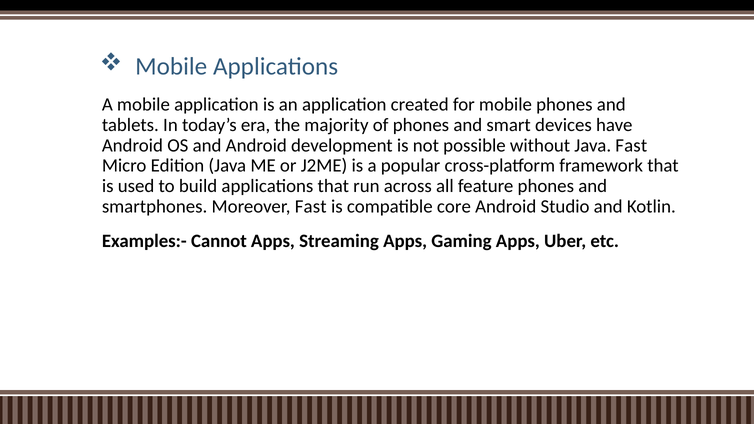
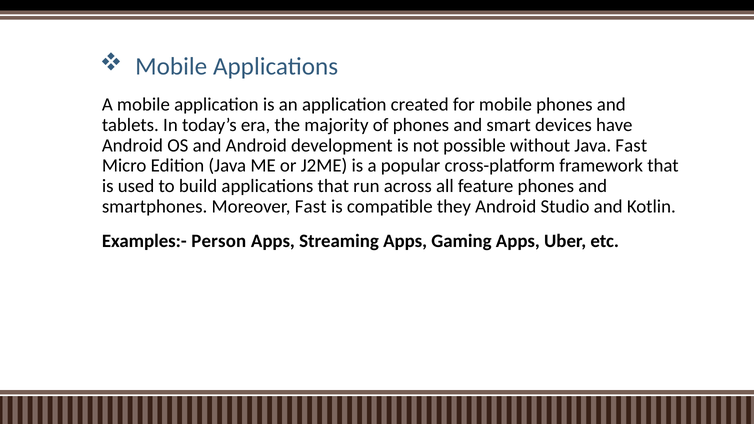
core: core -> they (454, 207)
Cannot: Cannot -> Person (219, 241)
